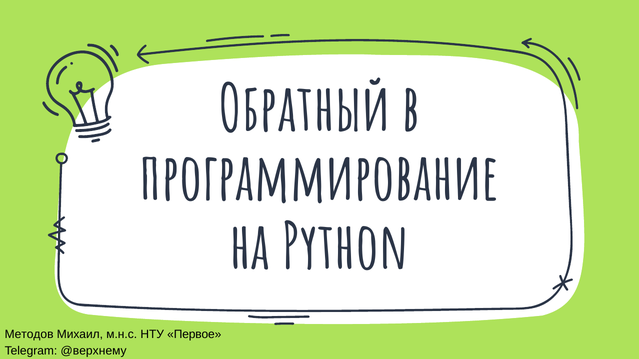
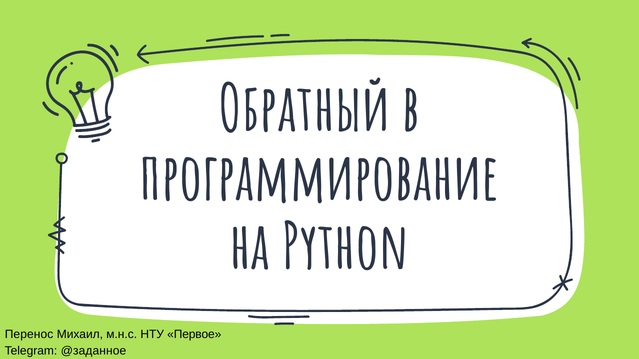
Методов: Методов -> Перенос (29, 334)
@верхнему: @верхнему -> @заданное (94, 351)
